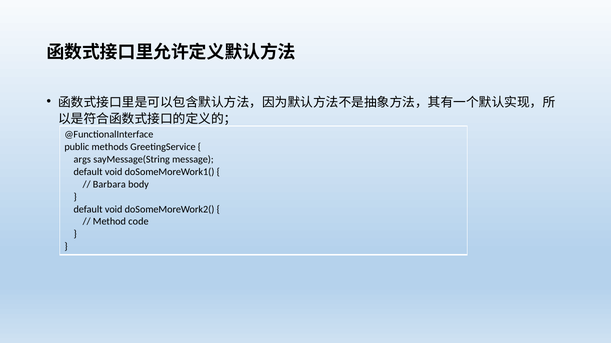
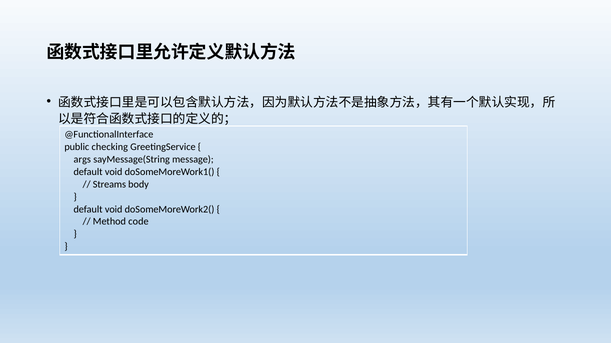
methods: methods -> checking (110, 147)
Barbara: Barbara -> Streams (109, 185)
